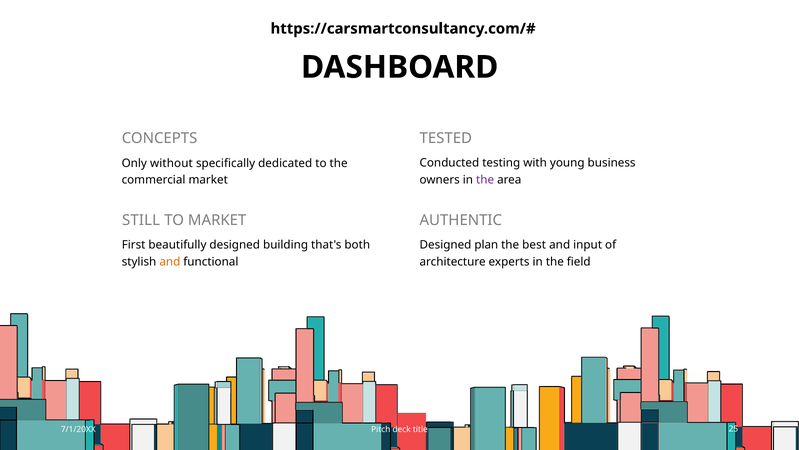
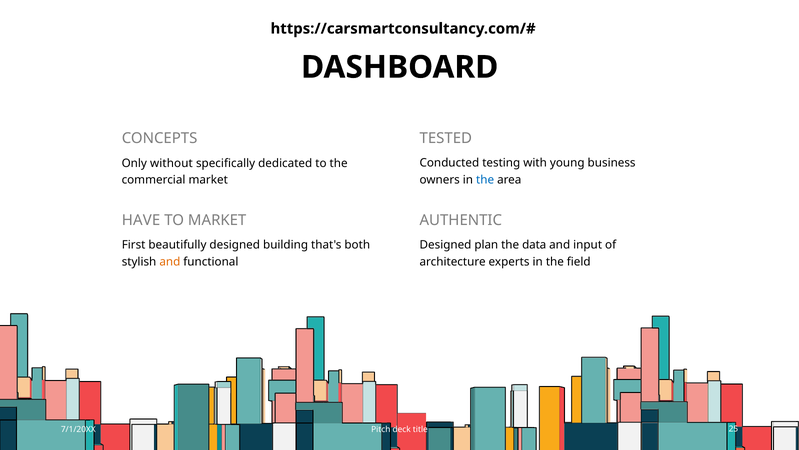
the colour: purple -> blue (485, 180)
STILL: STILL -> HAVE (141, 220)
best: best -> data (534, 245)
